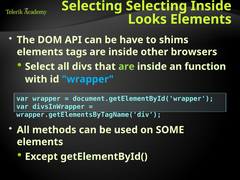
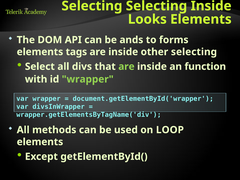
have: have -> ands (131, 40)
shims: shims -> forms (174, 40)
other browsers: browsers -> selecting (194, 52)
wrapper colour: light blue -> light green (88, 79)
SOME: SOME -> LOOP (170, 130)
